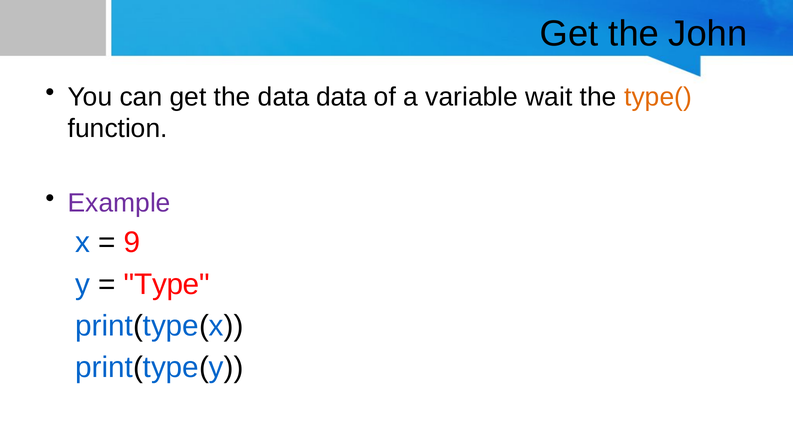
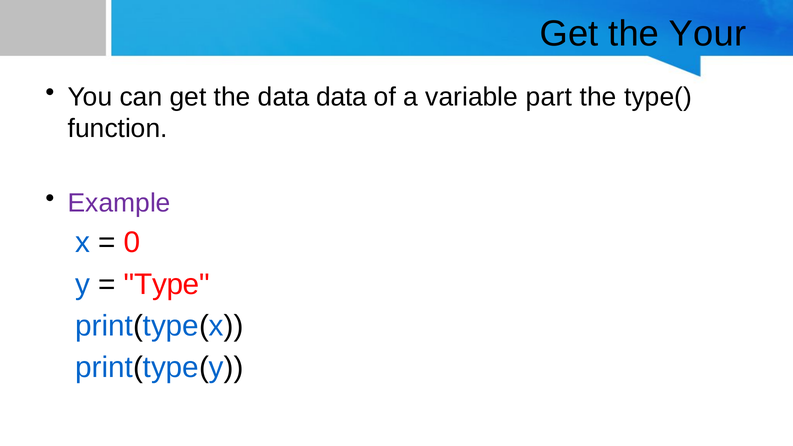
John: John -> Your (708, 34)
wait: wait -> part (549, 97)
type( colour: orange -> black (658, 97)
9: 9 -> 0 (132, 243)
